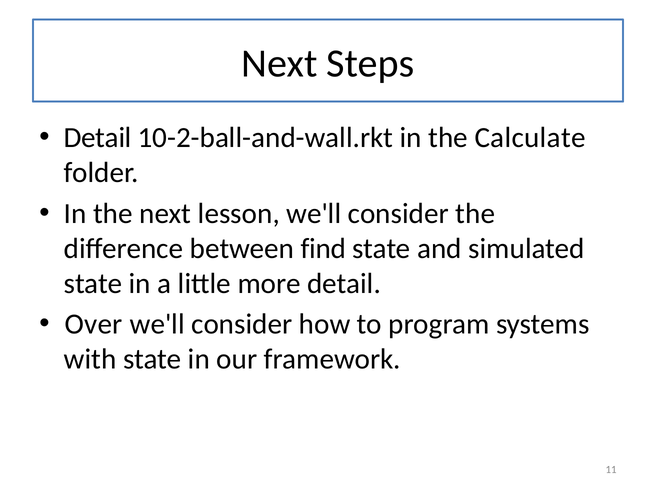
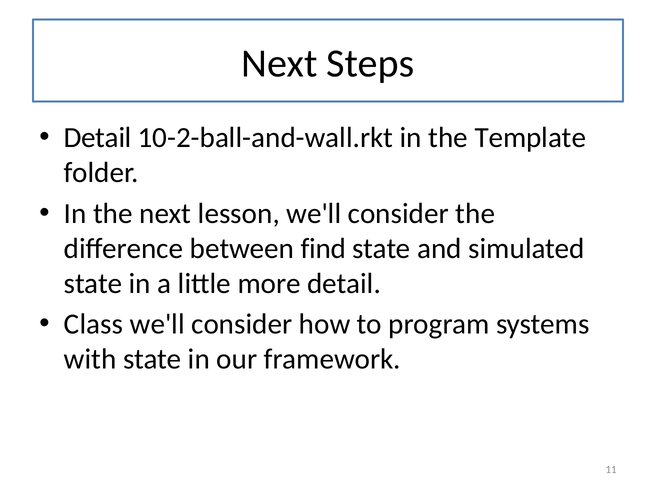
Calculate: Calculate -> Template (530, 138)
Over: Over -> Class (94, 324)
